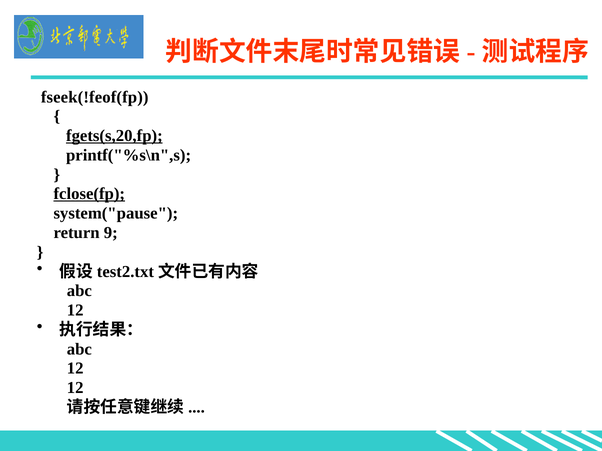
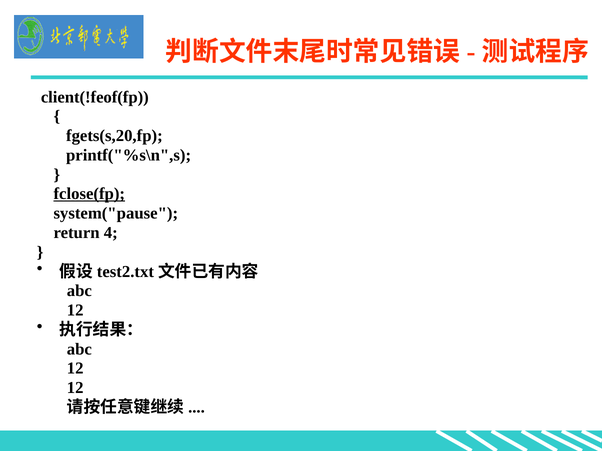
fseek(!feof(fp: fseek(!feof(fp -> client(!feof(fp (95, 97)
fgets(s,20,fp underline: present -> none (114, 136)
9: 9 -> 4 (111, 233)
